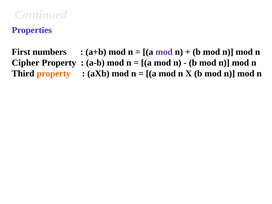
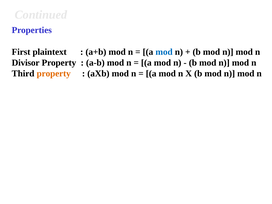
numbers: numbers -> plaintext (50, 52)
mod colour: purple -> blue (164, 52)
Cipher: Cipher -> Divisor (26, 63)
